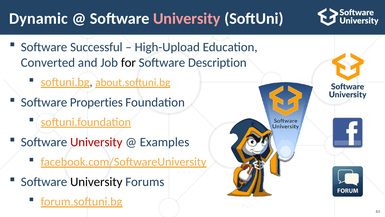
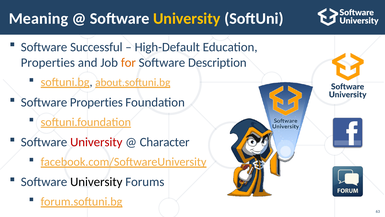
Dynamic: Dynamic -> Meaning (38, 18)
University colour: pink -> yellow (187, 18)
High-Upload: High-Upload -> High-Default (167, 47)
Converted: Converted -> Properties (48, 62)
for colour: black -> orange (128, 62)
Examples: Examples -> Character (165, 142)
